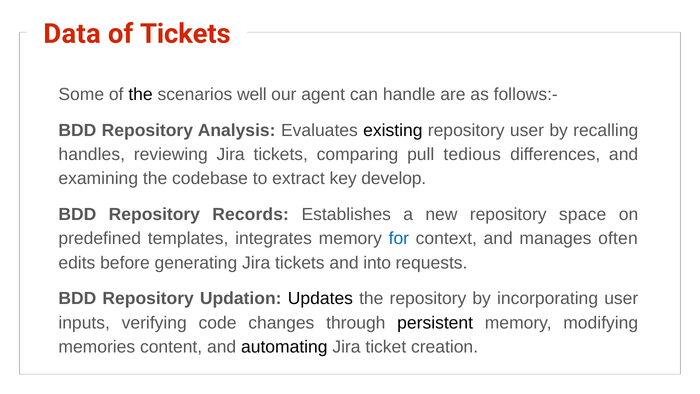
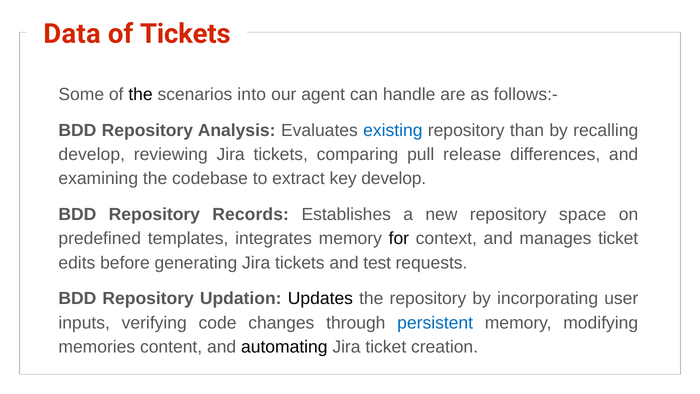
well: well -> into (252, 95)
existing colour: black -> blue (393, 130)
repository user: user -> than (527, 130)
handles: handles -> develop (92, 154)
tedious: tedious -> release (472, 154)
for colour: blue -> black (399, 239)
manages often: often -> ticket (618, 239)
into: into -> test (377, 263)
persistent colour: black -> blue (435, 323)
